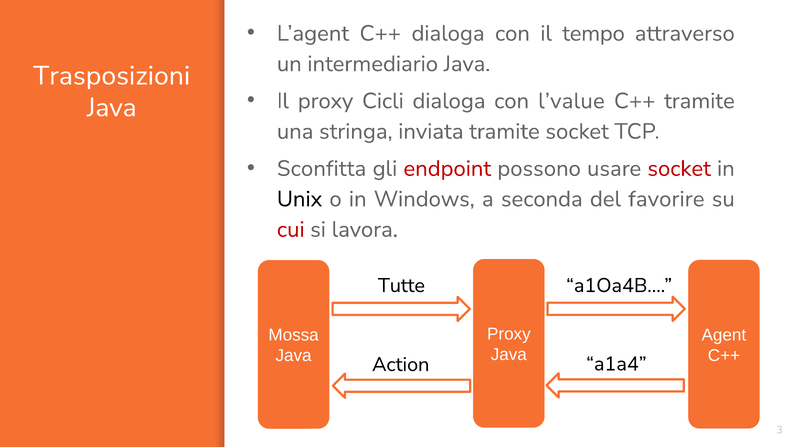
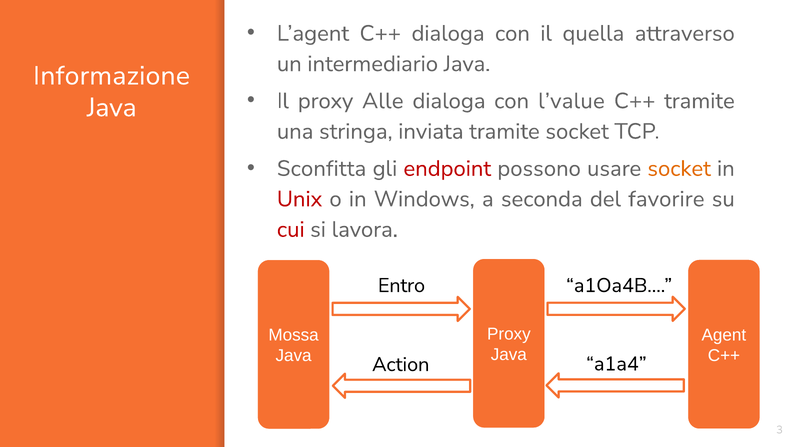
tempo: tempo -> quella (593, 33)
Trasposizioni: Trasposizioni -> Informazione (112, 76)
Cicli: Cicli -> Alle (383, 101)
socket colour: red -> orange (679, 168)
Unix colour: black -> red (300, 199)
Tutte: Tutte -> Entro (401, 285)
